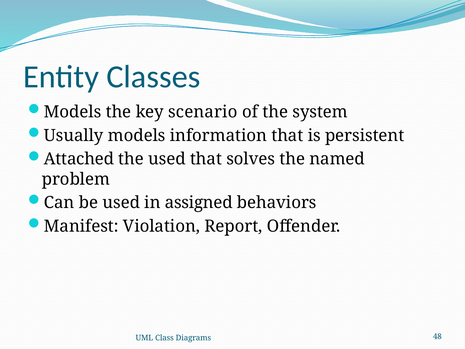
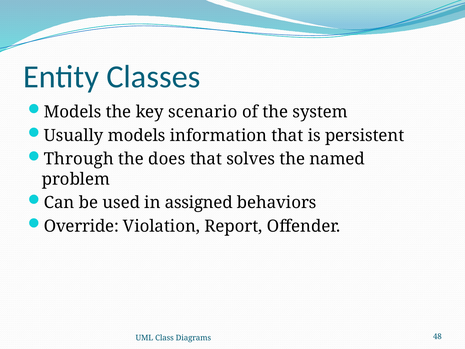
Attached: Attached -> Through (79, 159)
the used: used -> does (167, 159)
Manifest: Manifest -> Override (81, 226)
